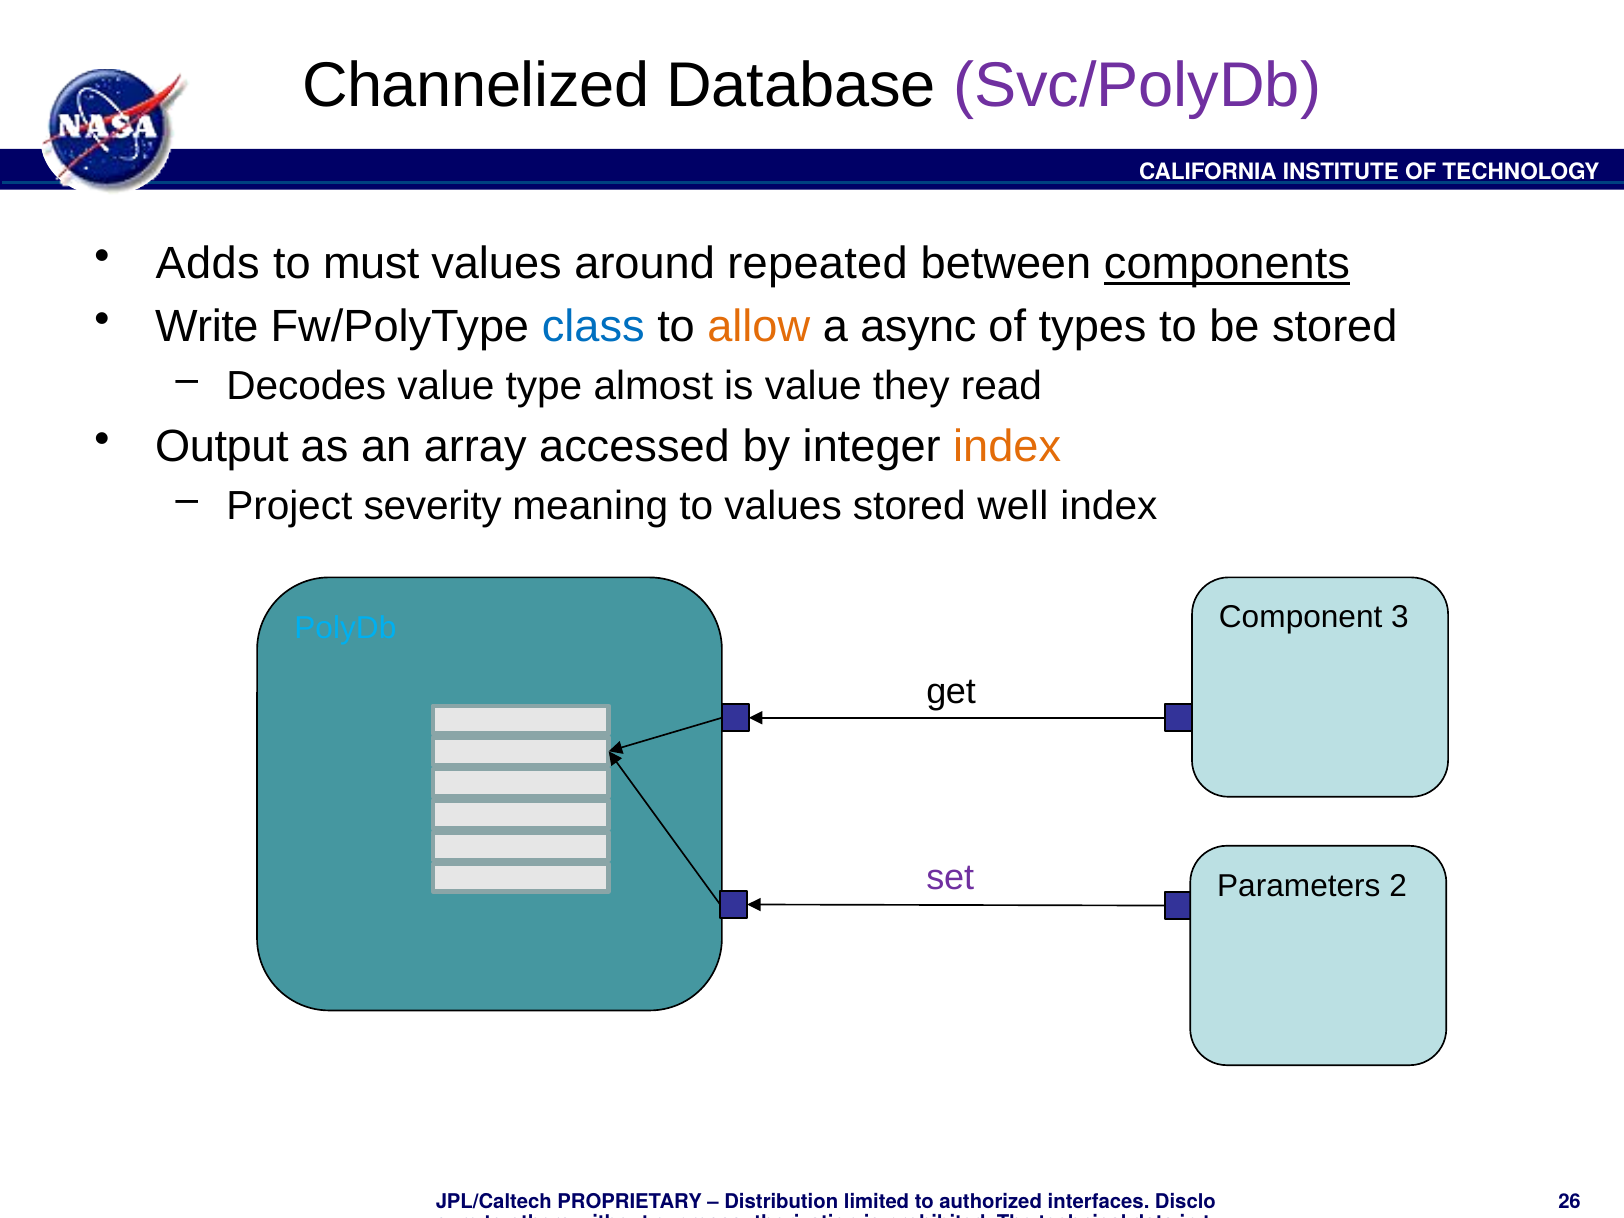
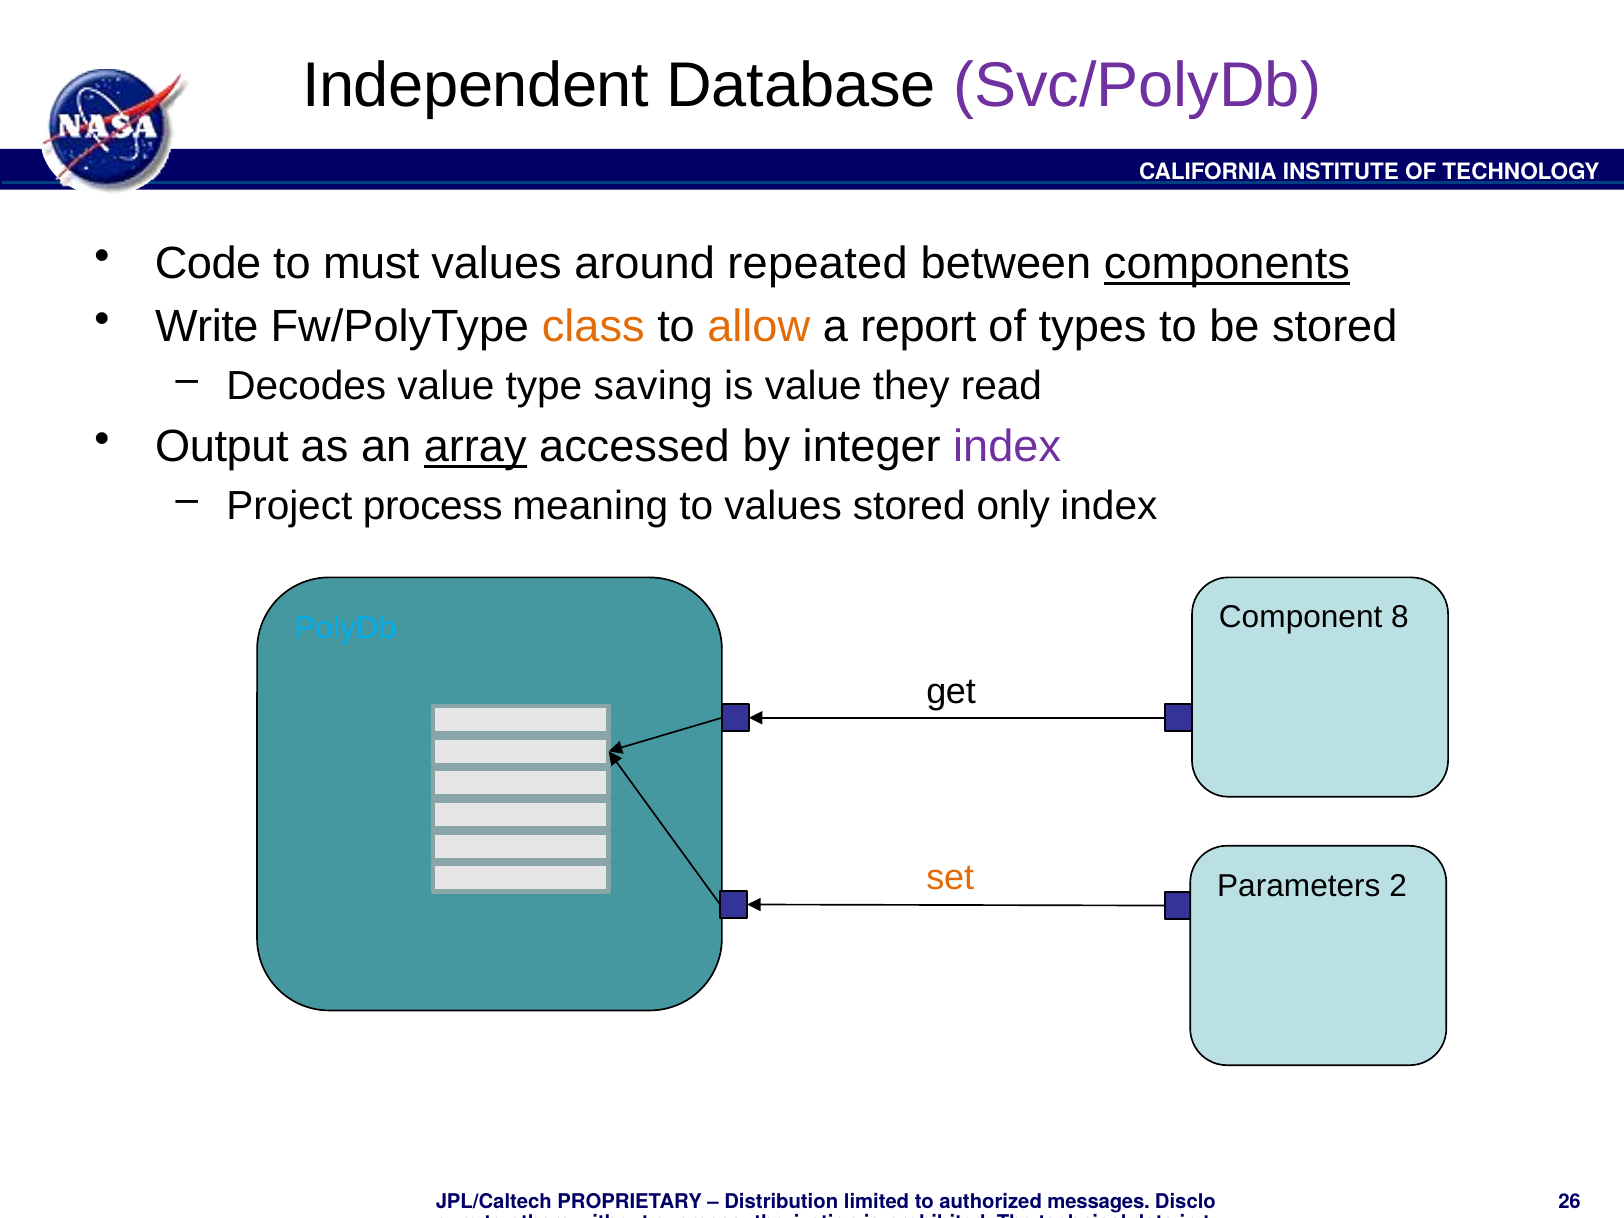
Channelized: Channelized -> Independent (476, 86)
Adds: Adds -> Code (208, 264)
class colour: blue -> orange (593, 327)
async: async -> report (918, 327)
almost: almost -> saving (653, 386)
array underline: none -> present (475, 447)
index colour: orange -> purple (1007, 447)
severity: severity -> process (433, 506)
stored well: well -> only (1013, 506)
3: 3 -> 8 (1400, 617)
set colour: purple -> orange (950, 878)
interfaces: interfaces -> messages (1099, 1202)
